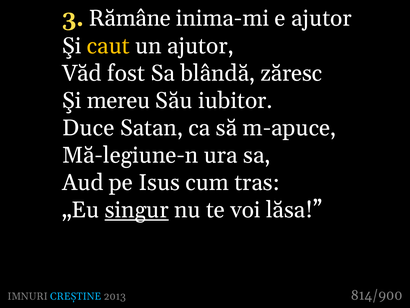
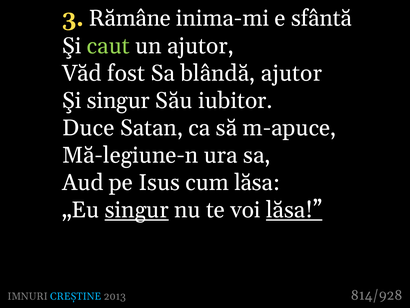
e ajutor: ajutor -> sfântă (322, 18)
caut colour: yellow -> light green (108, 46)
blândă zăresc: zăresc -> ajutor (291, 73)
Şi mereu: mereu -> singur (118, 100)
cum tras: tras -> lăsa (257, 182)
lăsa underline: none -> present (294, 210)
814/900: 814/900 -> 814/928 (377, 295)
